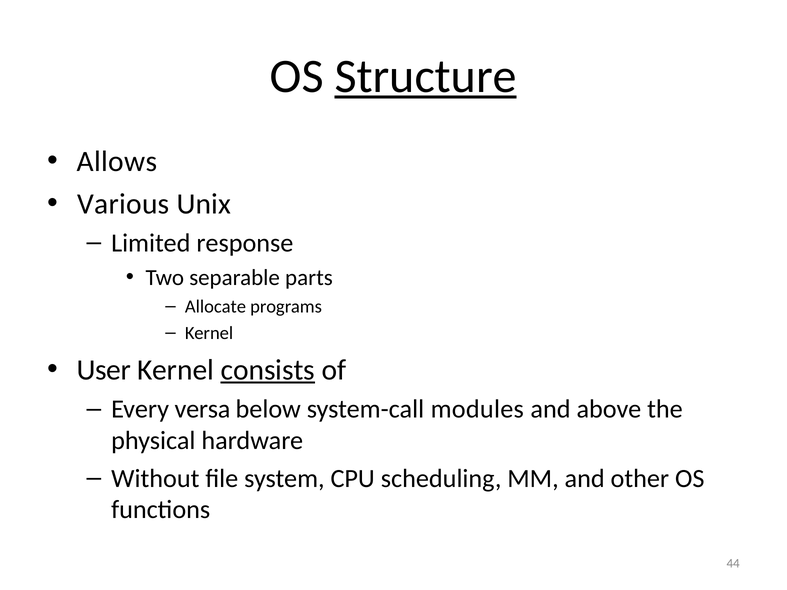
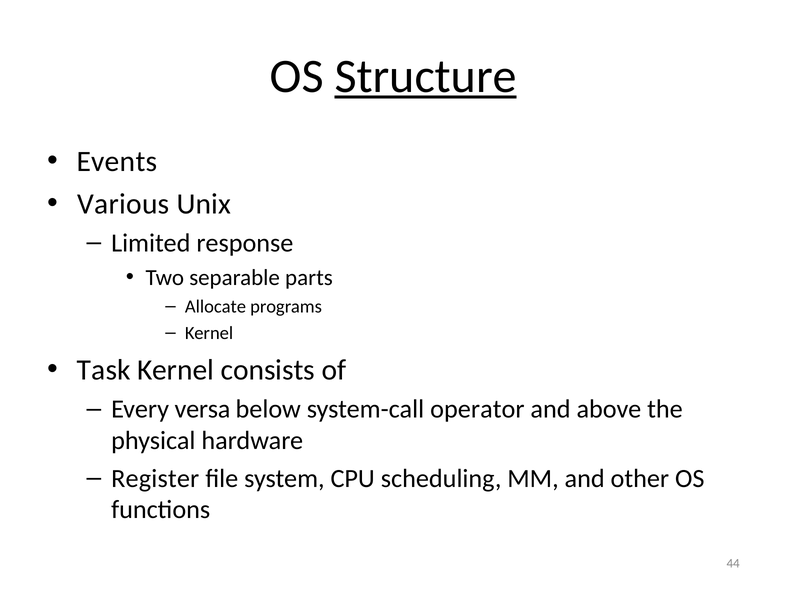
Allows: Allows -> Events (117, 161)
User: User -> Task (104, 370)
consists underline: present -> none (268, 370)
modules: modules -> operator (477, 409)
Without: Without -> Register (155, 479)
